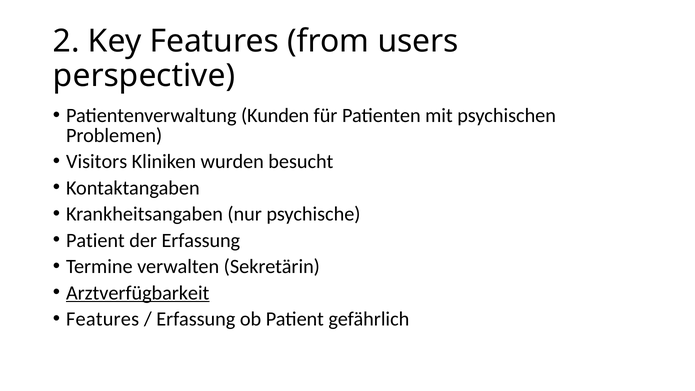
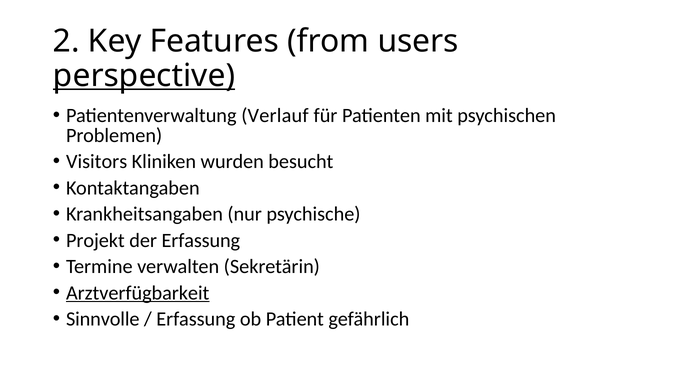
perspective underline: none -> present (144, 76)
Kunden: Kunden -> Verlauf (275, 116)
Patient: Patient -> Projekt (95, 240)
Features: Features -> Sinnvolle (103, 319)
